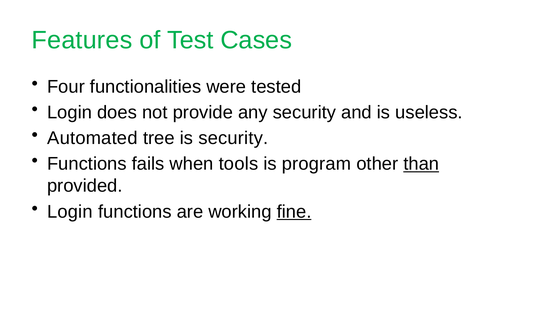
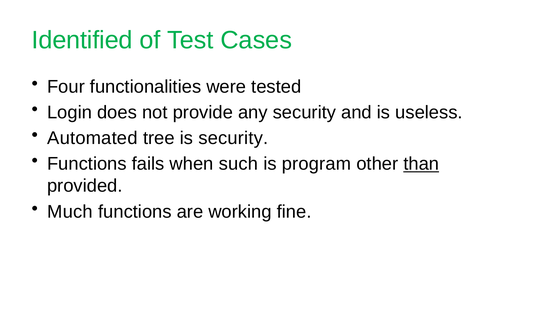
Features: Features -> Identified (82, 40)
tools: tools -> such (238, 164)
Login: Login -> Much (70, 212)
fine underline: present -> none (294, 212)
